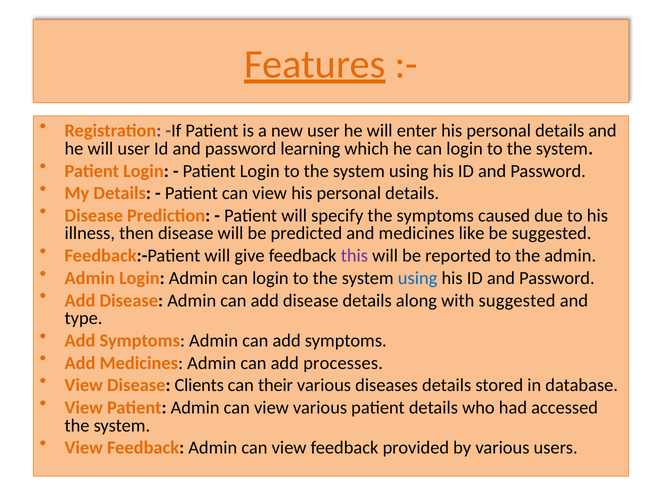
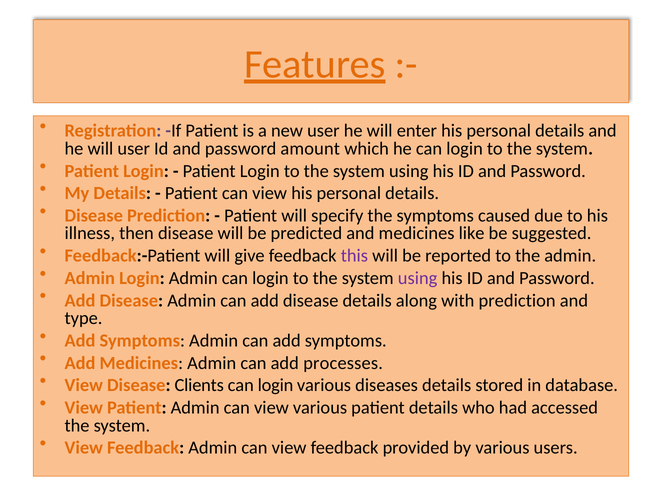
learning: learning -> amount (310, 148)
using colour: blue -> purple (418, 278)
with suggested: suggested -> prediction (517, 300)
their: their -> login (276, 385)
